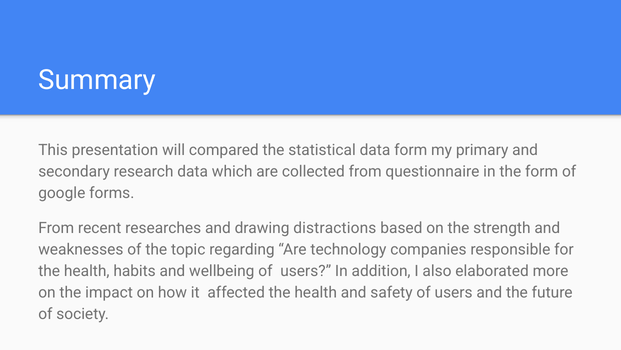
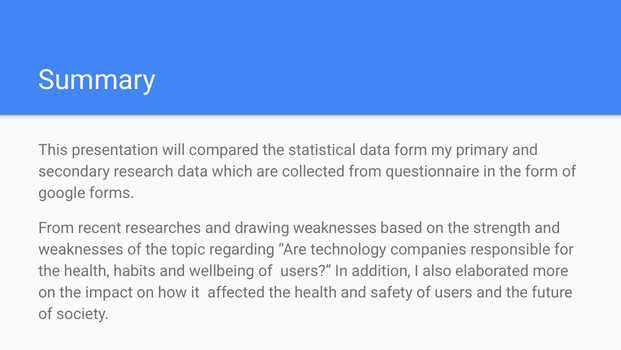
drawing distractions: distractions -> weaknesses (335, 228)
